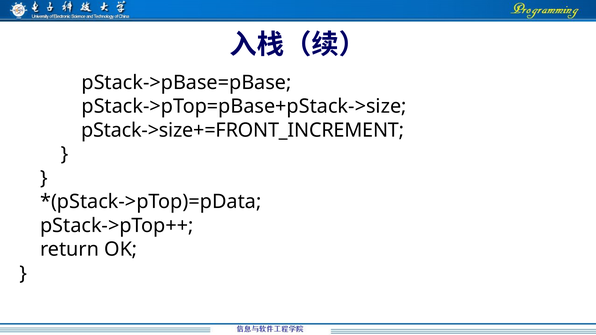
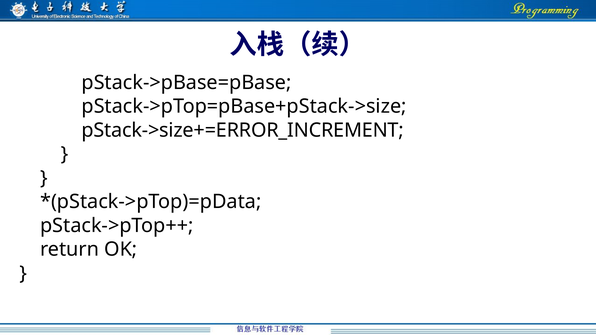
pStack->size+=FRONT_INCREMENT: pStack->size+=FRONT_INCREMENT -> pStack->size+=ERROR_INCREMENT (243, 130)
